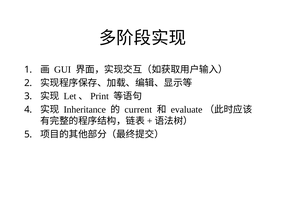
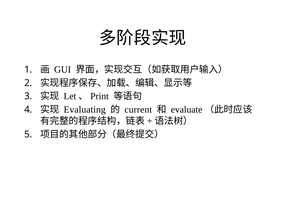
Inheritance: Inheritance -> Evaluating (85, 109)
